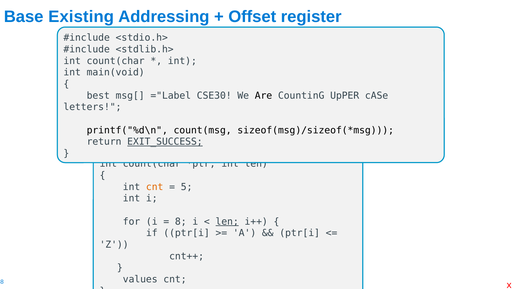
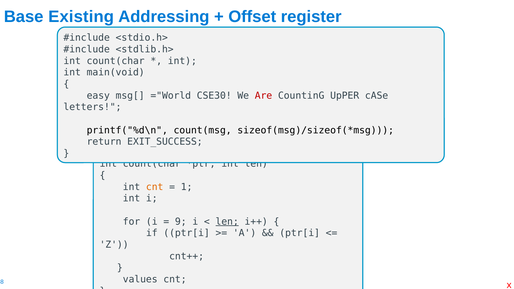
best: best -> easy (98, 96)
="Label: ="Label -> ="World (171, 96)
Are colour: black -> red (263, 96)
EXIT_SUCCESS underline: present -> none (165, 142)
5: 5 -> 1 (187, 187)
8: 8 -> 9 (181, 222)
